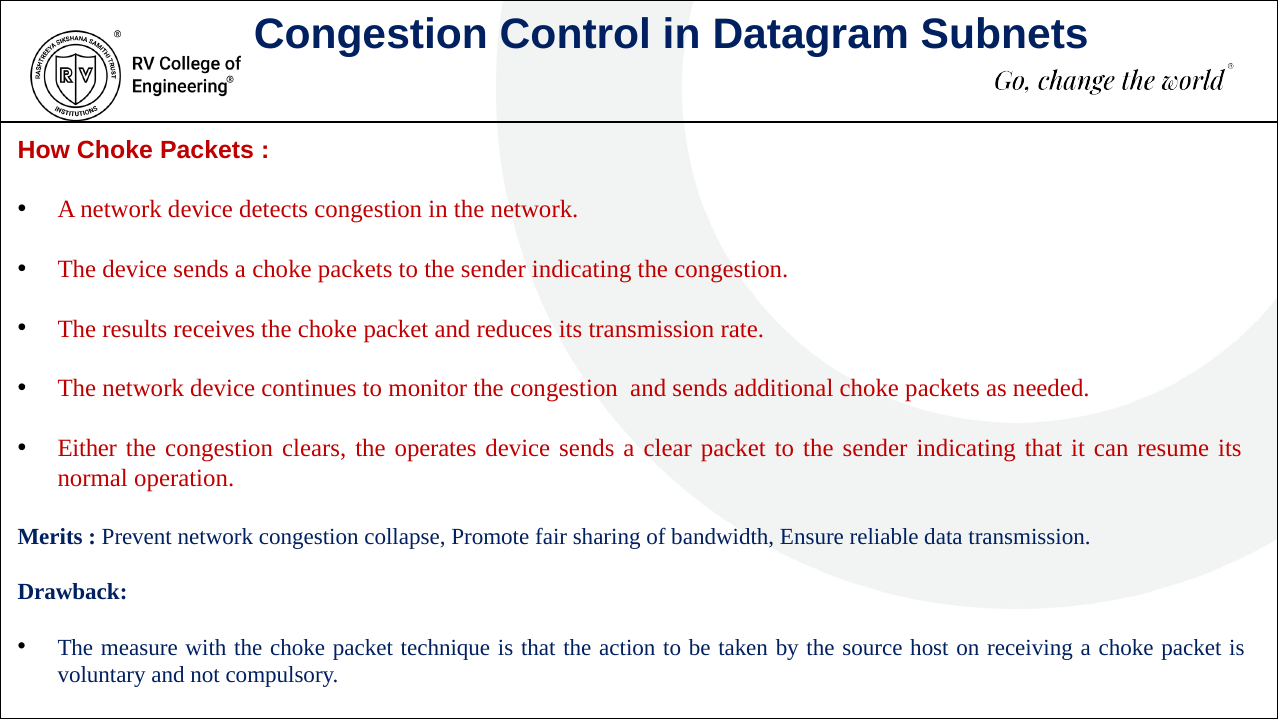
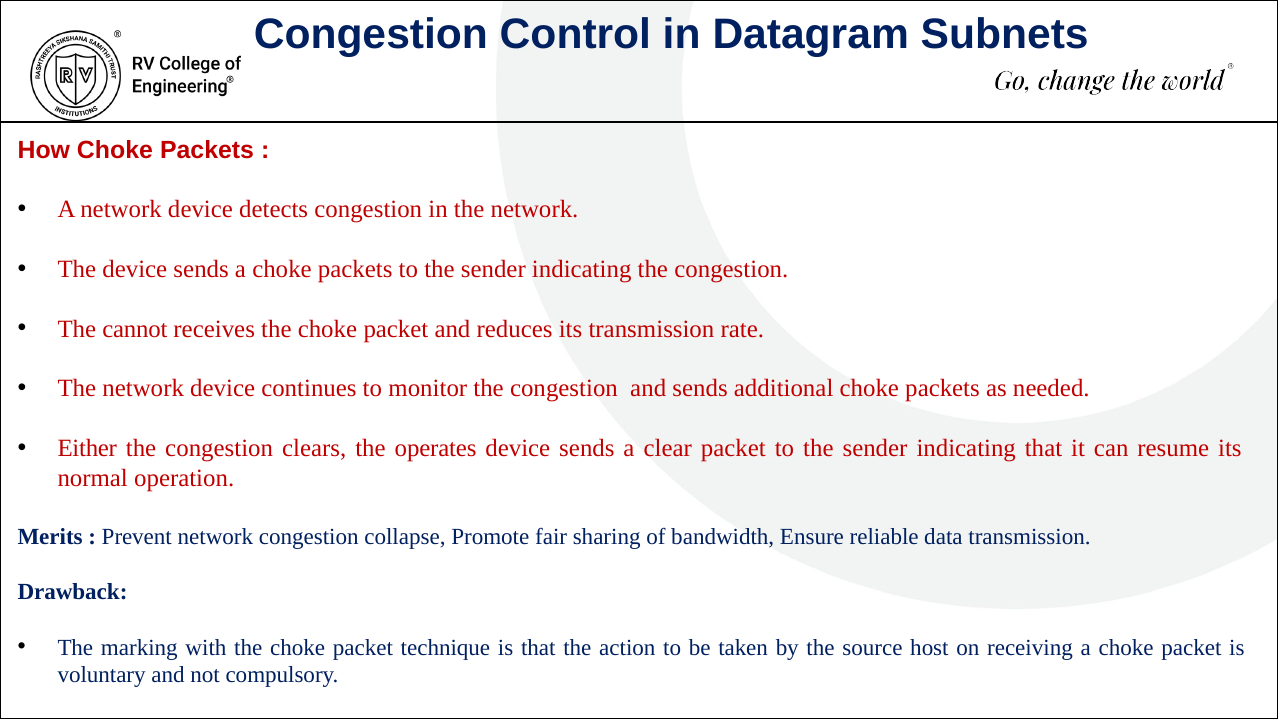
results: results -> cannot (135, 329)
measure: measure -> marking (139, 647)
